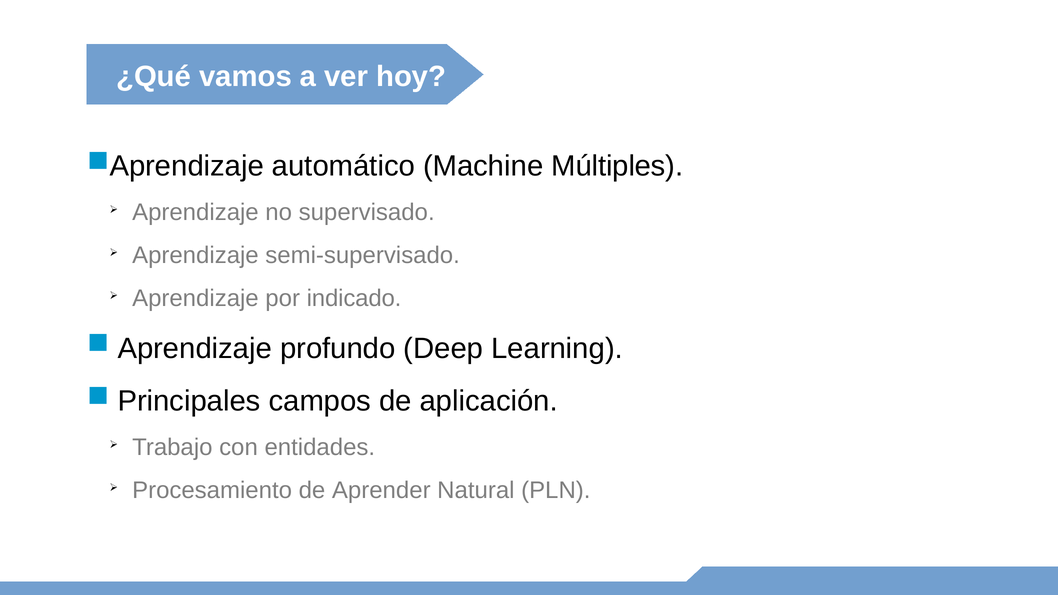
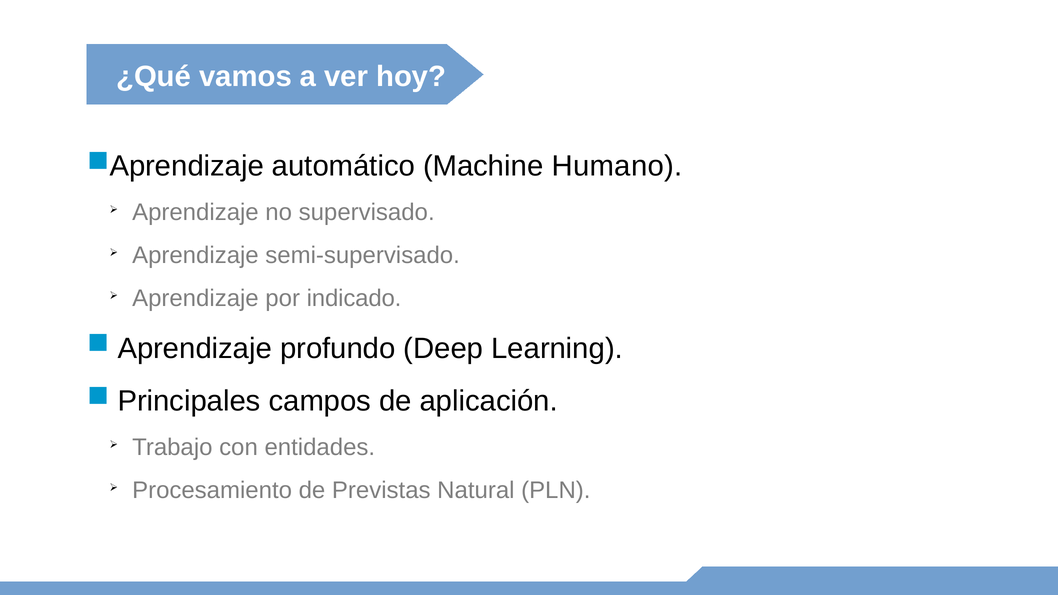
Múltiples: Múltiples -> Humano (617, 166)
Aprender: Aprender -> Previstas (381, 491)
